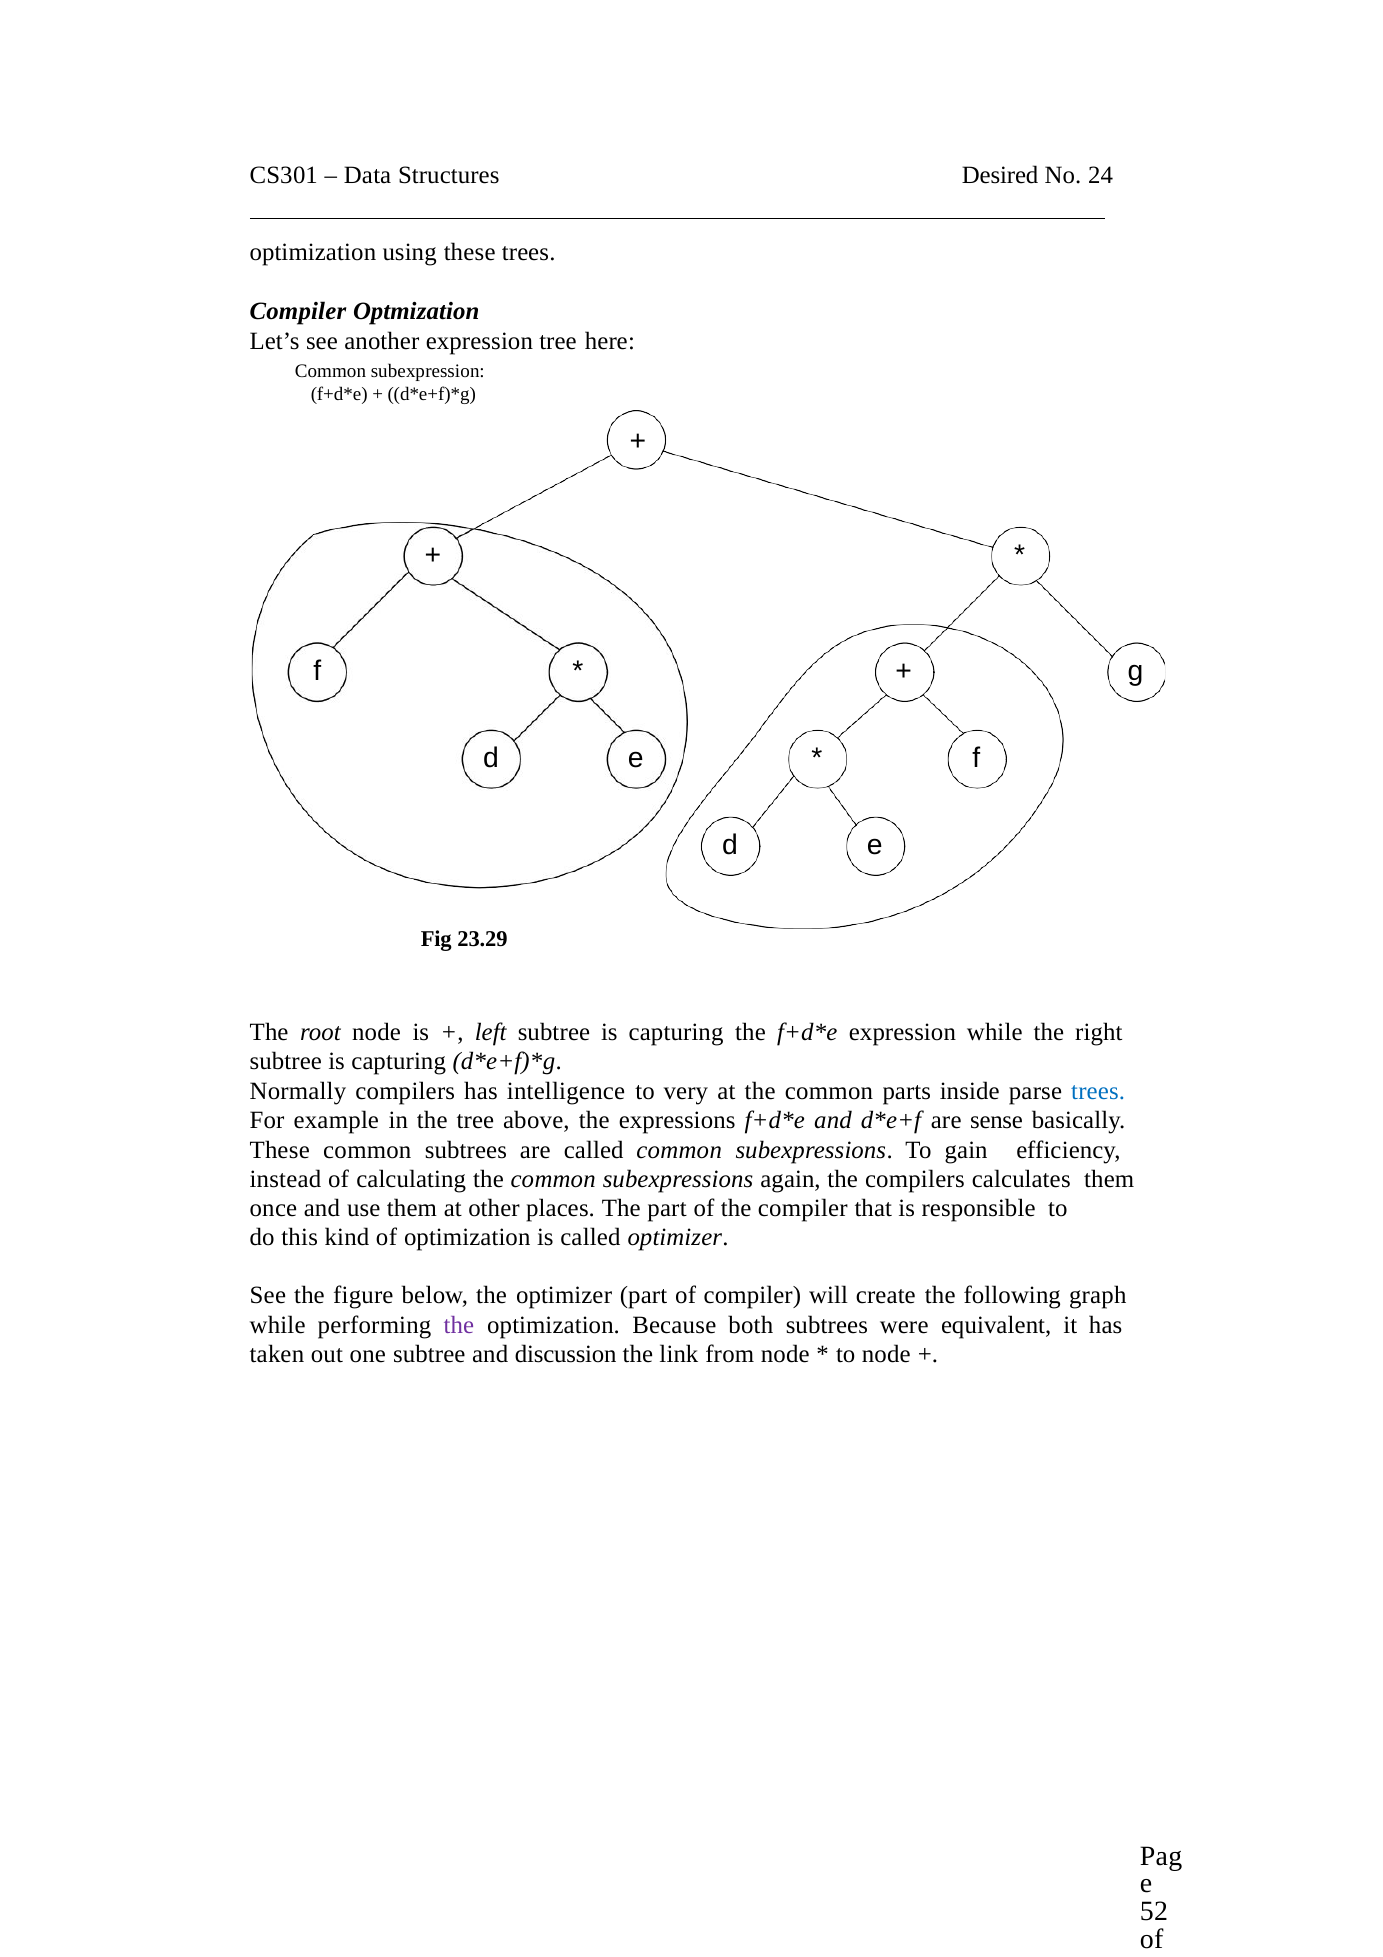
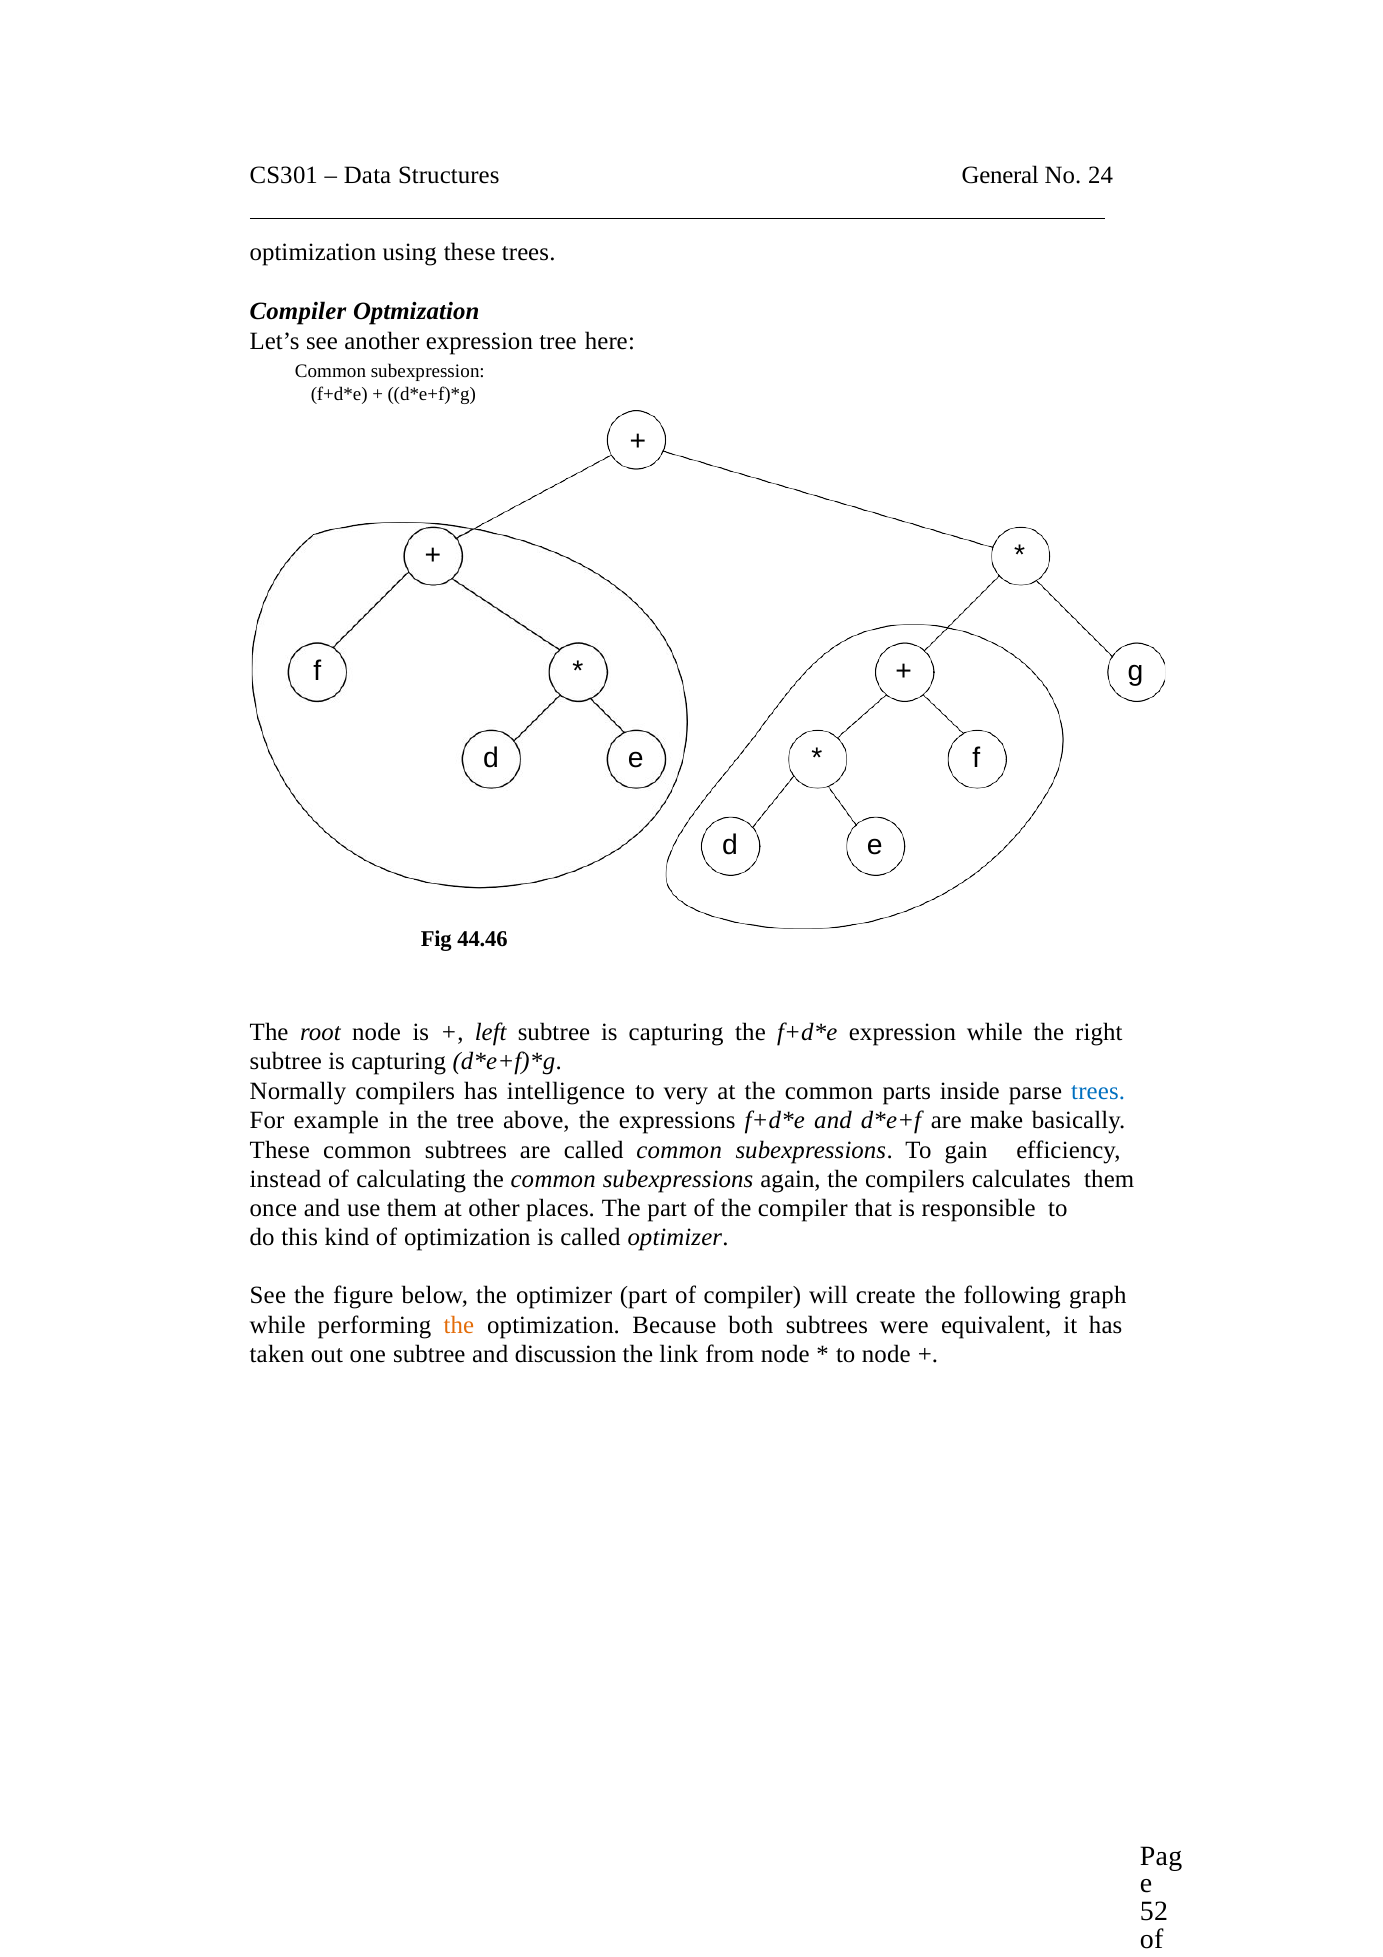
Desired: Desired -> General (1000, 176)
23.29: 23.29 -> 44.46 (483, 939)
sense: sense -> make (997, 1121)
the colour: purple -> orange (459, 1325)
